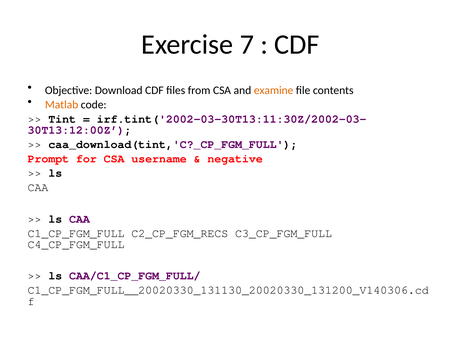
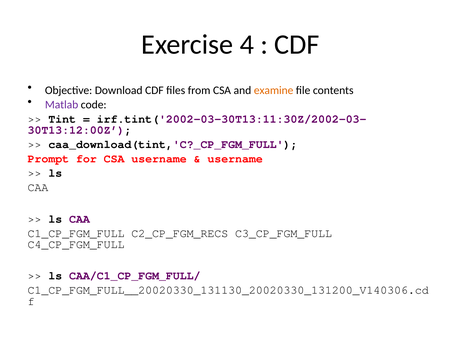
7: 7 -> 4 (247, 45)
Matlab colour: orange -> purple (62, 105)
negative: negative -> username (235, 159)
